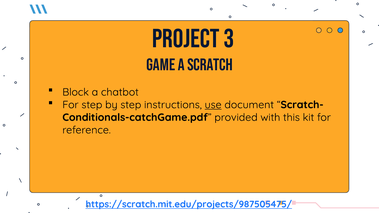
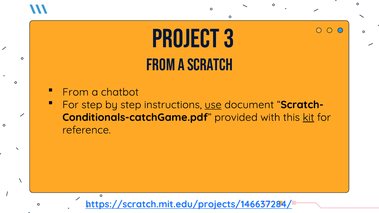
Game: Game -> From (161, 65)
Block: Block -> From (76, 92)
kit underline: none -> present (308, 117)
https://scratch.mit.edu/projects/987505475/: https://scratch.mit.edu/projects/987505475/ -> https://scratch.mit.edu/projects/146637284/ (189, 204)
